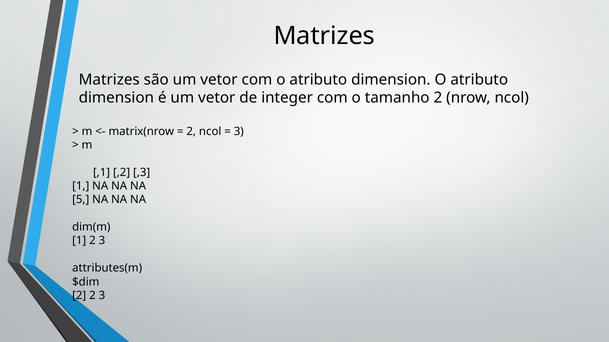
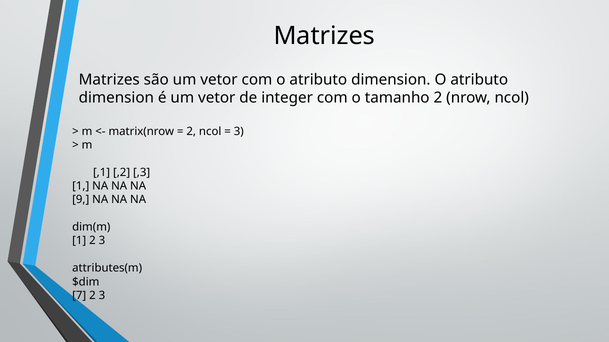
5: 5 -> 9 (81, 200)
2: 2 -> 7 (79, 296)
